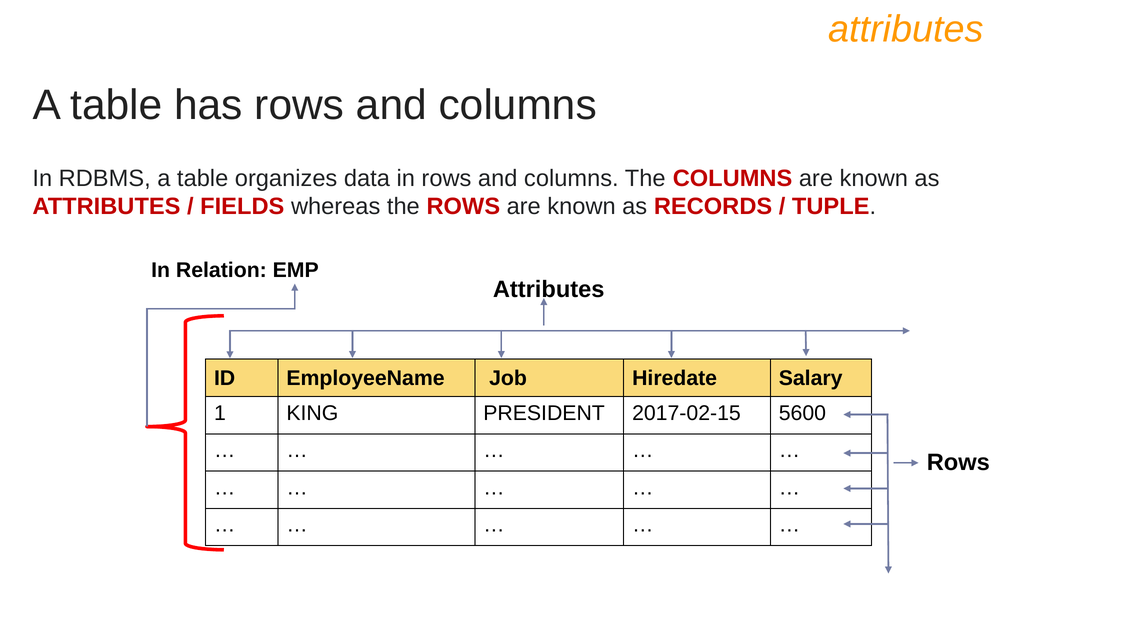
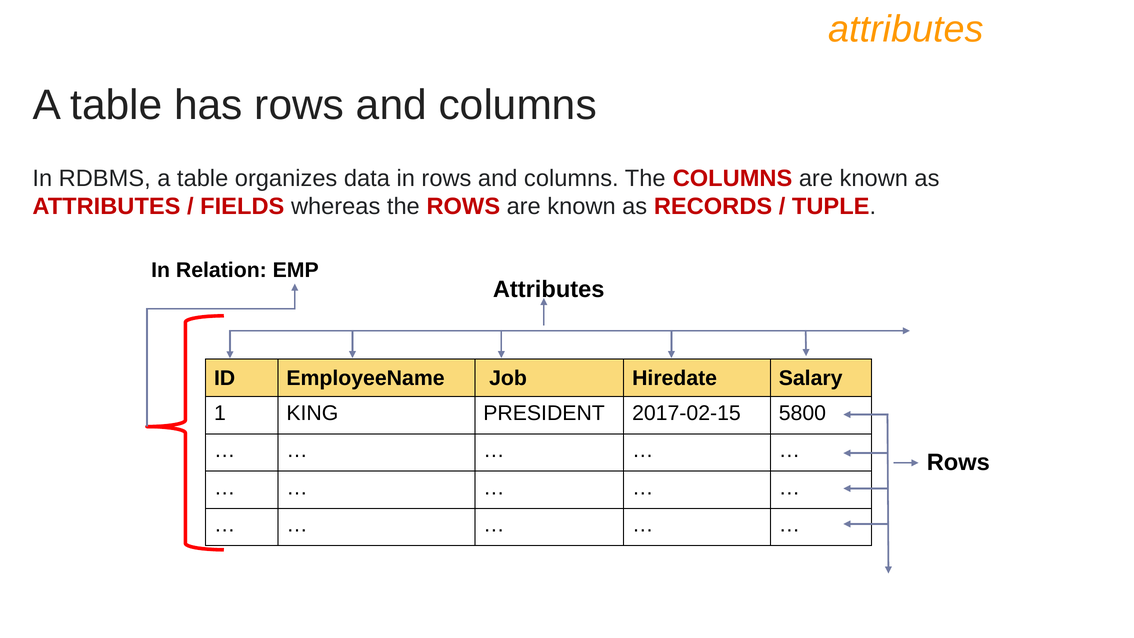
5600: 5600 -> 5800 (802, 413)
